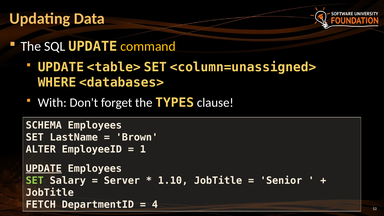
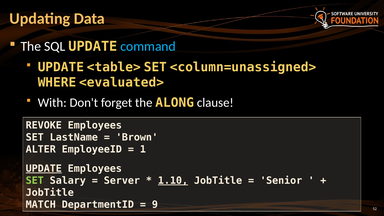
command colour: yellow -> light blue (148, 47)
<databases>: <databases> -> <evaluated> (122, 82)
TYPES: TYPES -> ALONG (175, 103)
SCHEMA: SCHEMA -> REVOKE (44, 125)
1.10 underline: none -> present (173, 181)
FETCH: FETCH -> MATCH (41, 205)
4: 4 -> 9 (155, 205)
